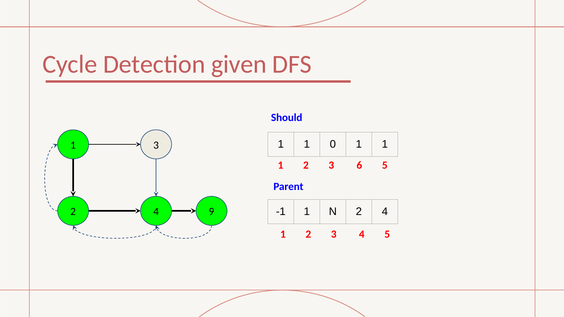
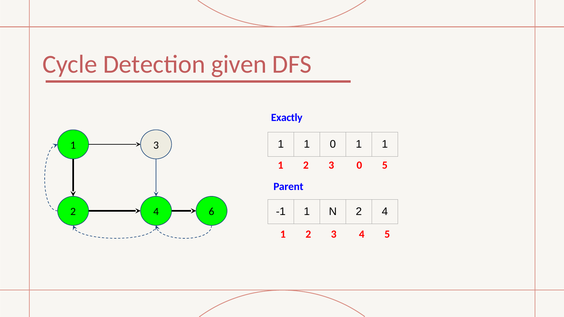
Should: Should -> Exactly (287, 118)
3 6: 6 -> 0 (359, 165)
9: 9 -> 6 (212, 212)
